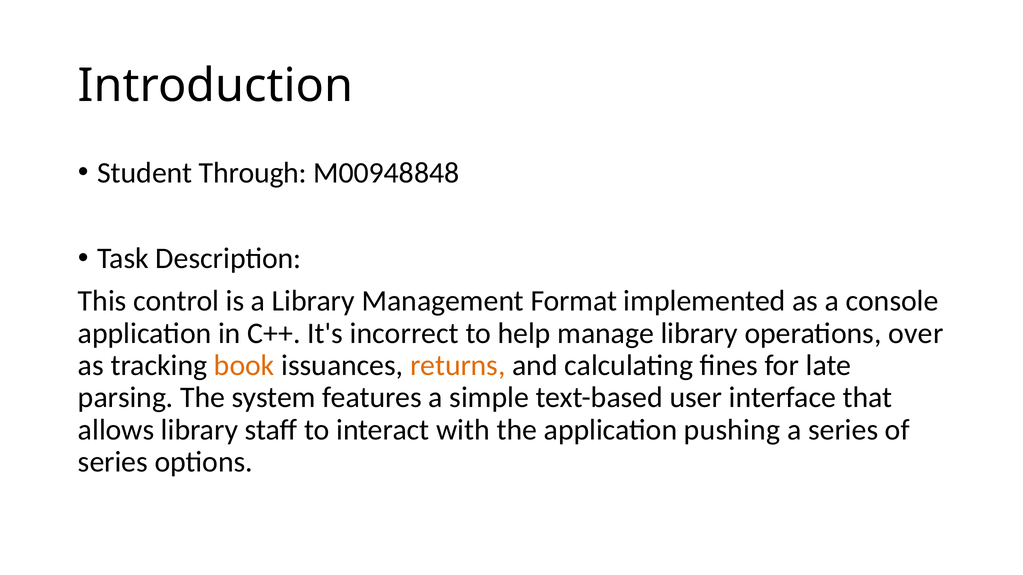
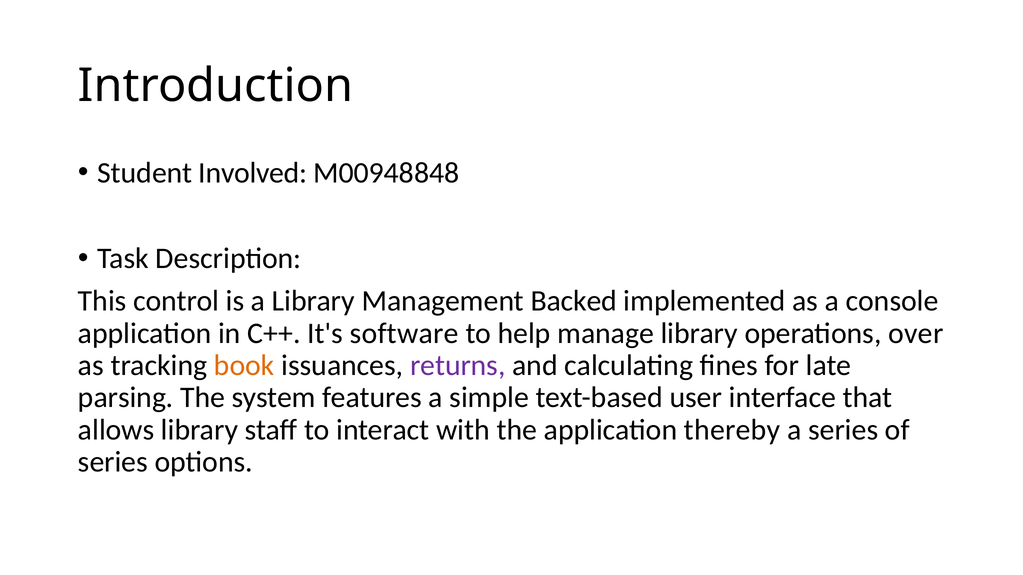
Through: Through -> Involved (253, 173)
Format: Format -> Backed (574, 301)
incorrect: incorrect -> software (404, 334)
returns colour: orange -> purple (458, 366)
pushing: pushing -> thereby (732, 430)
